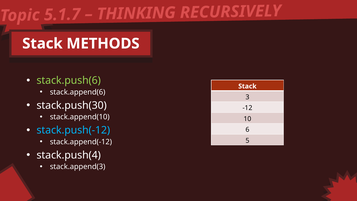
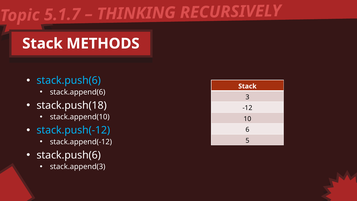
stack.push(6 colour: light green -> light blue (69, 80)
stack.push(30: stack.push(30 -> stack.push(18 (72, 105)
stack.push(4: stack.push(4 -> stack.push(6 (69, 155)
